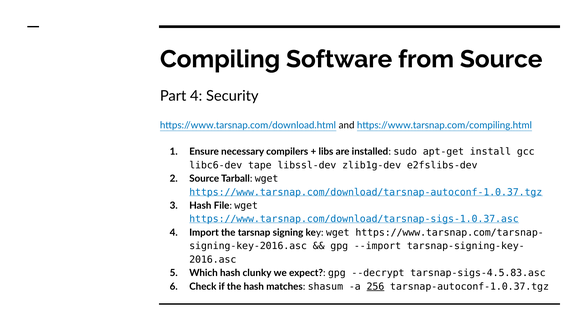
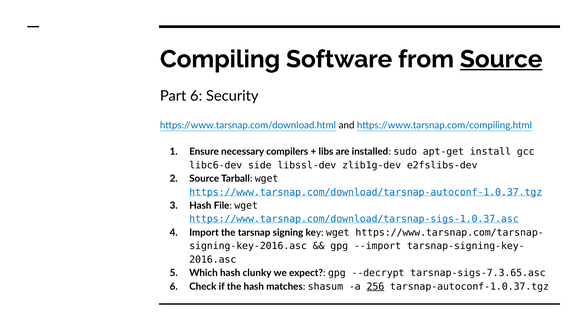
Source underline: none -> present (501, 59)
Part 4: 4 -> 6 (196, 96)
tape: tape -> side (260, 165)
tarsnap-sigs-4.5.83.asc: tarsnap-sigs-4.5.83.asc -> tarsnap-sigs-7.3.65.asc (478, 273)
